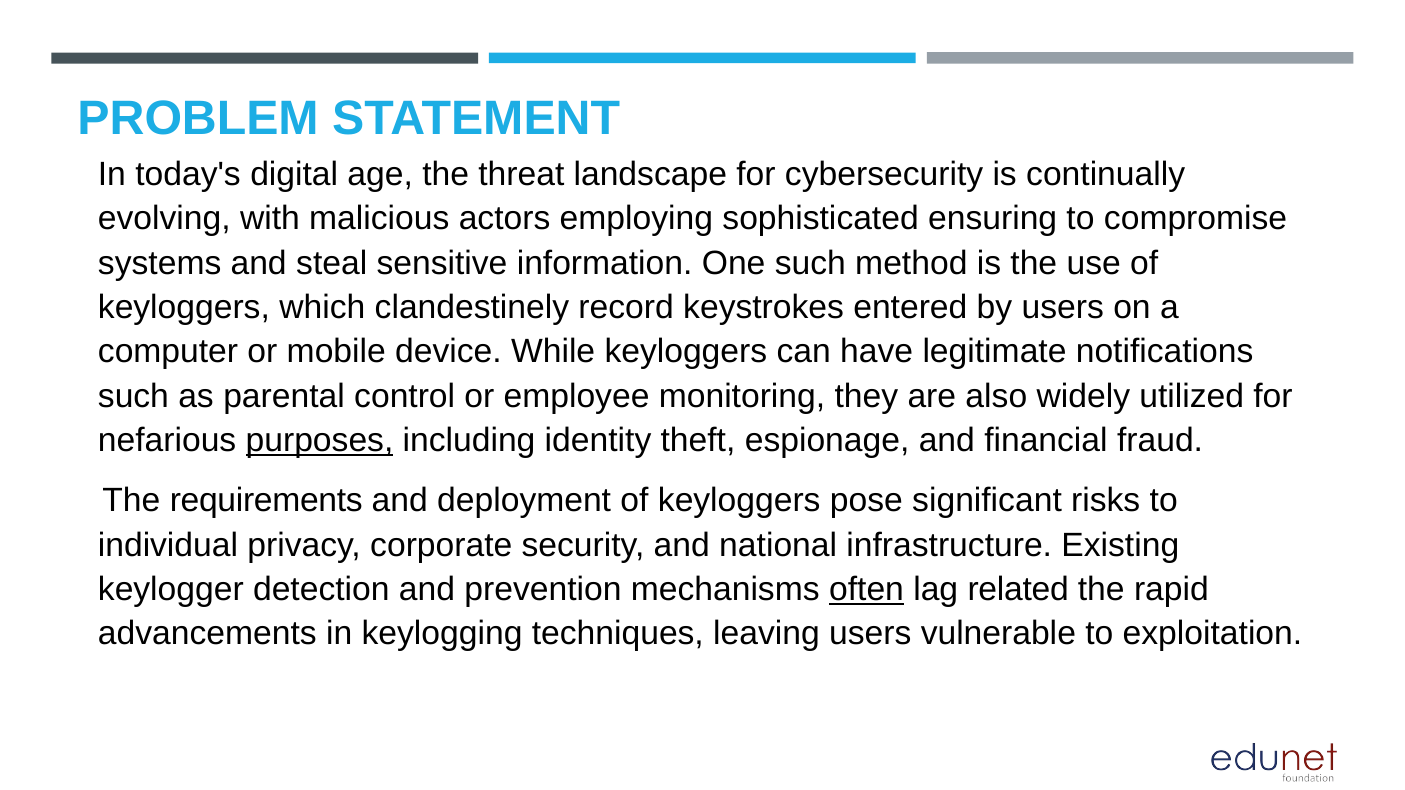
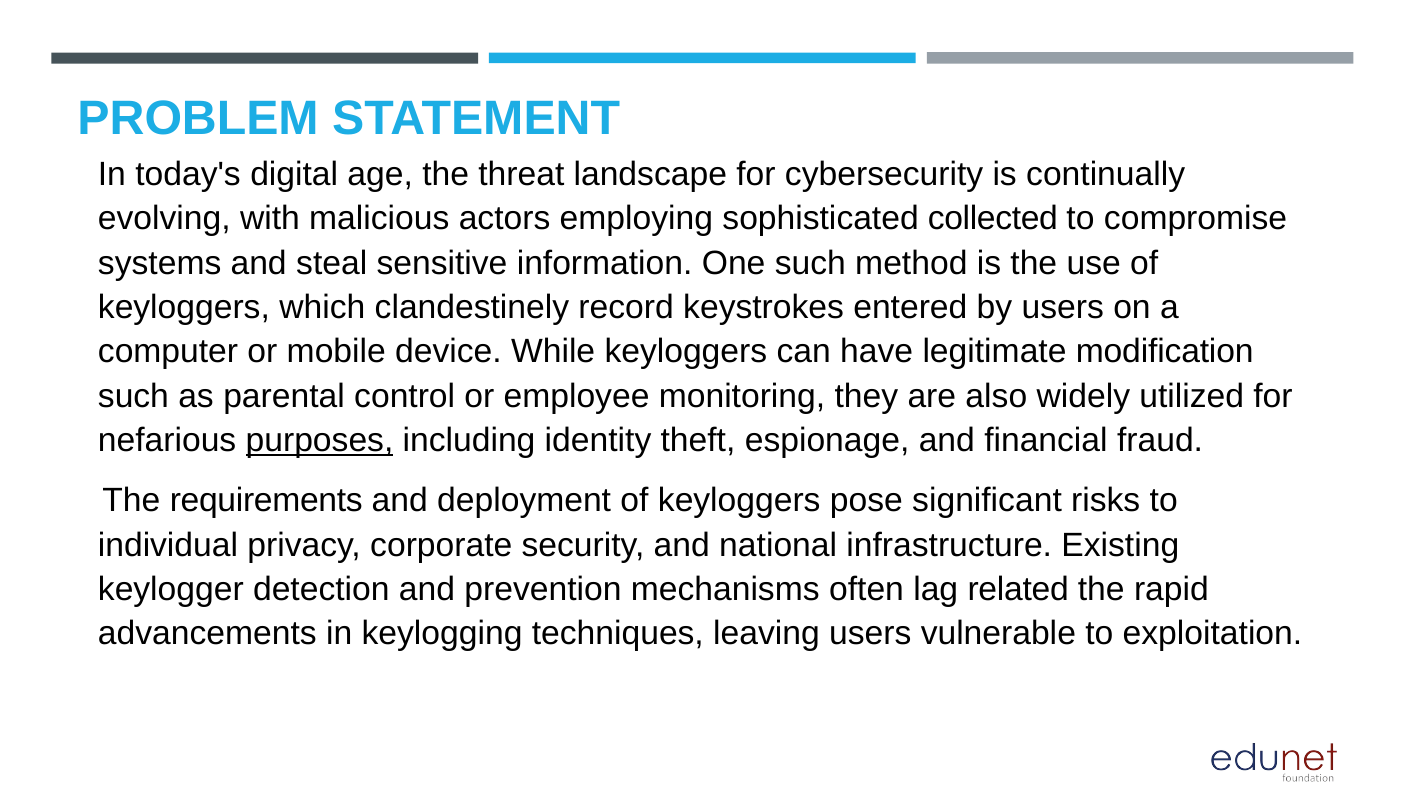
ensuring: ensuring -> collected (993, 219)
notifications: notifications -> modification (1165, 352)
often underline: present -> none (867, 590)
